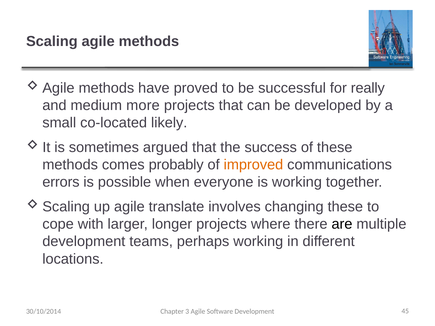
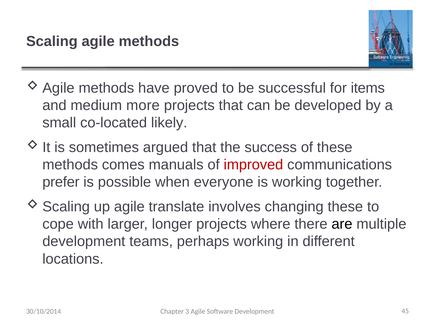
really: really -> items (368, 88)
probably: probably -> manuals (176, 165)
improved colour: orange -> red (253, 165)
errors: errors -> prefer (61, 182)
